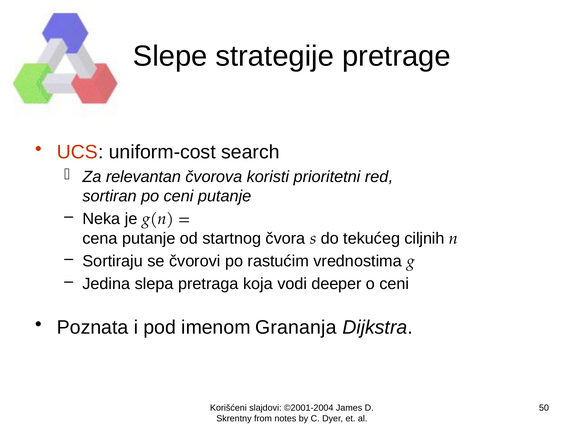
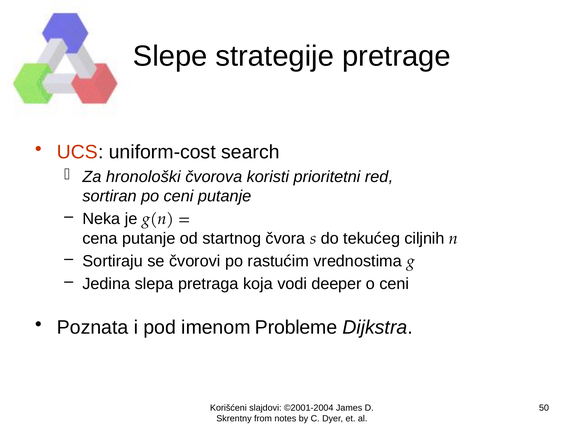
relevantan: relevantan -> hronološki (143, 177)
Grananja: Grananja -> Probleme (296, 327)
